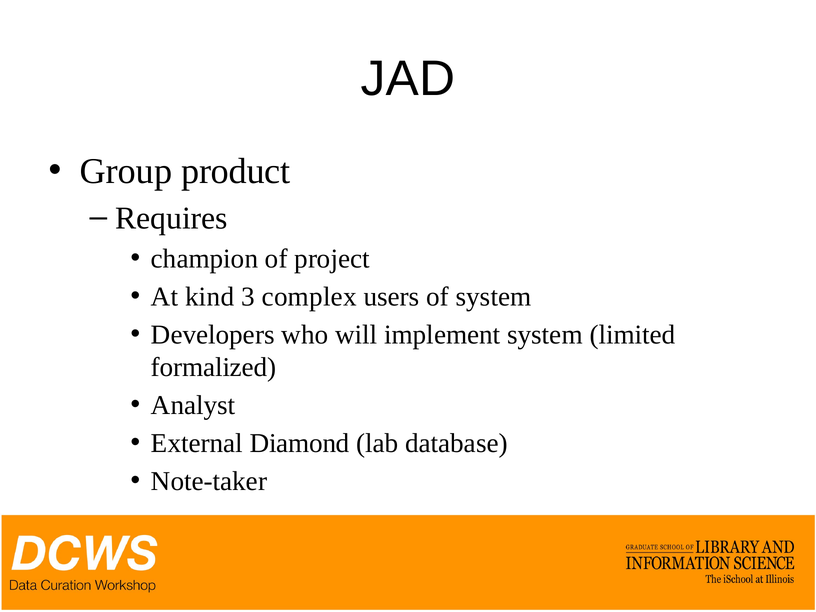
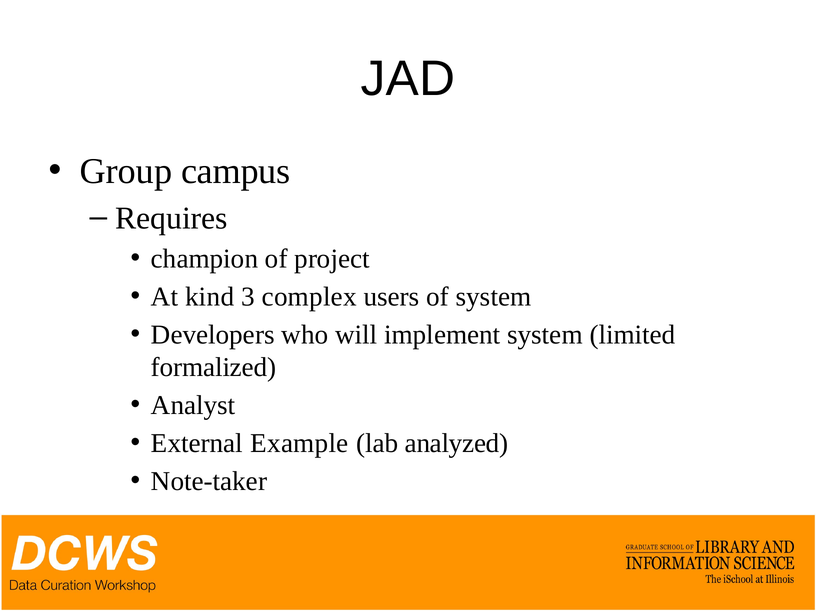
product: product -> campus (236, 171)
Diamond: Diamond -> Example (299, 443)
database: database -> analyzed (457, 443)
